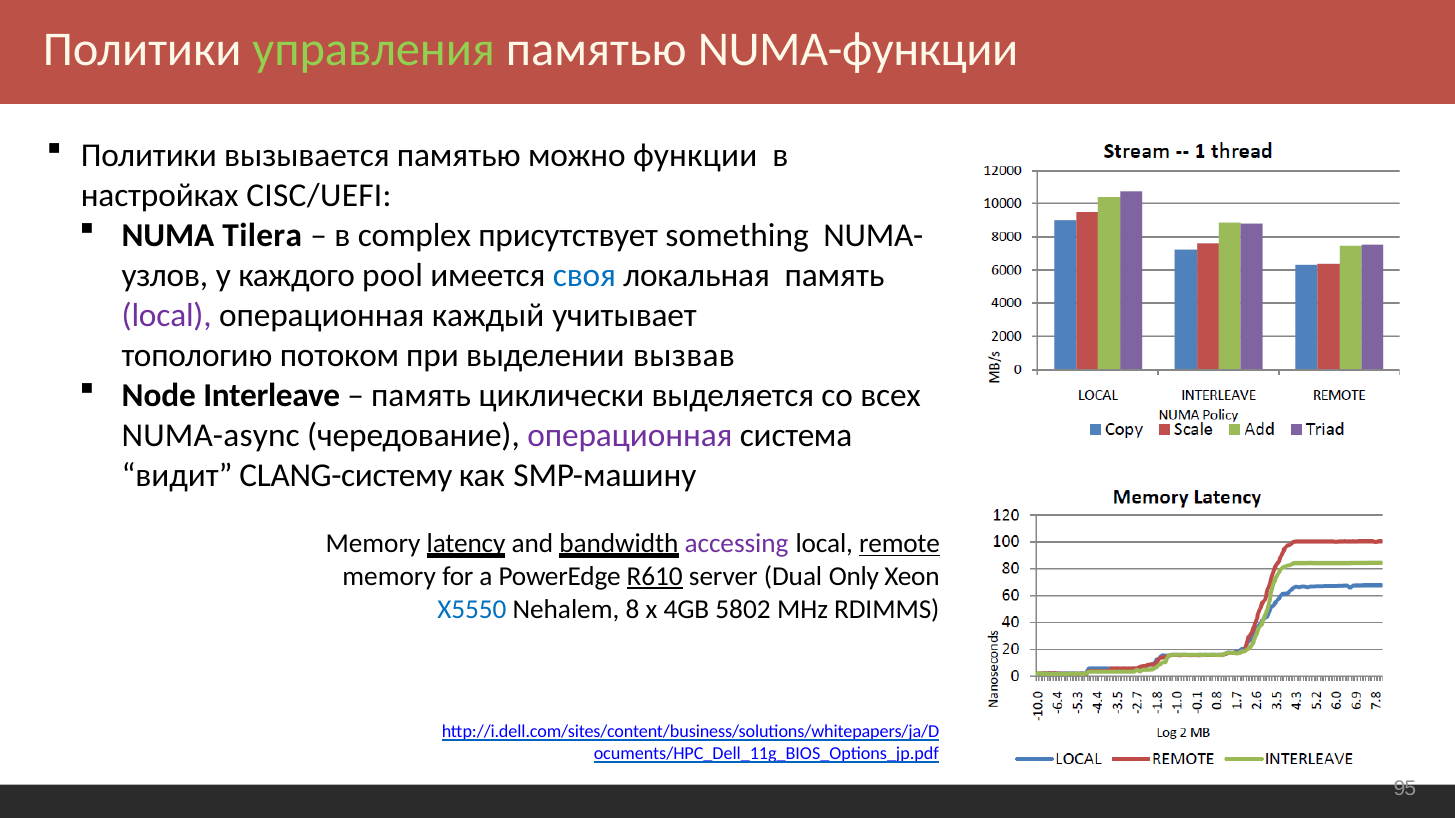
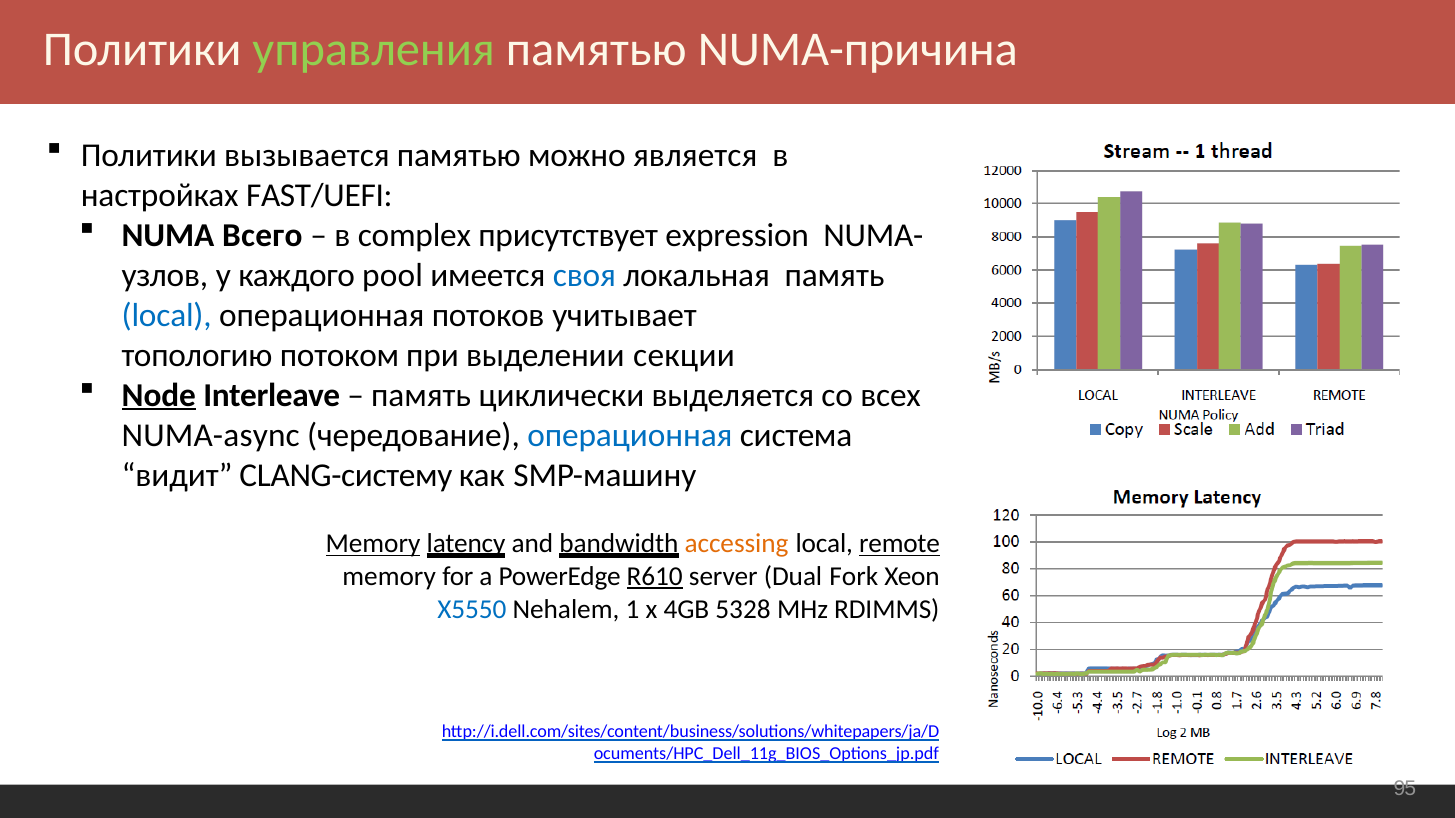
NUMA-функции: NUMA-функции -> NUMA-причина (858, 49)
функции: функции -> является (695, 155)
CISC/UEFI: CISC/UEFI -> FAST/UEFI (319, 195)
Tilera: Tilera -> Всего (262, 235)
something: something -> expression (737, 235)
local colour: purple -> blue (167, 315)
каждый: каждый -> потоков (488, 315)
вызвав: вызвав -> секции (684, 355)
Node underline: none -> present (159, 395)
операционная colour: purple -> blue (630, 435)
Memory underline: none -> present (373, 544)
accessing colour: purple -> orange (737, 544)
Only: Only -> Fork (854, 577)
8: 8 -> 1 (632, 609)
5802: 5802 -> 5328 (743, 609)
